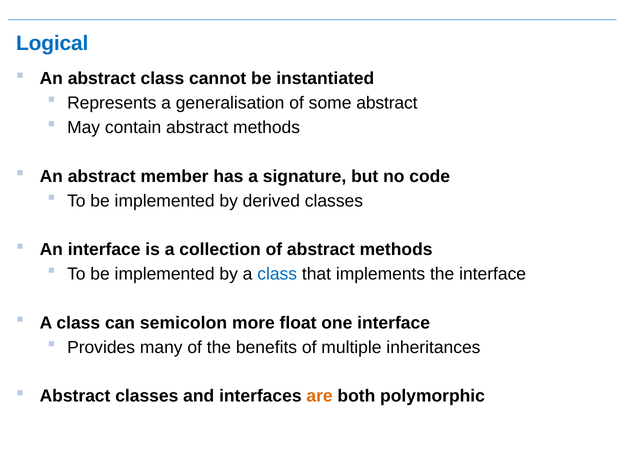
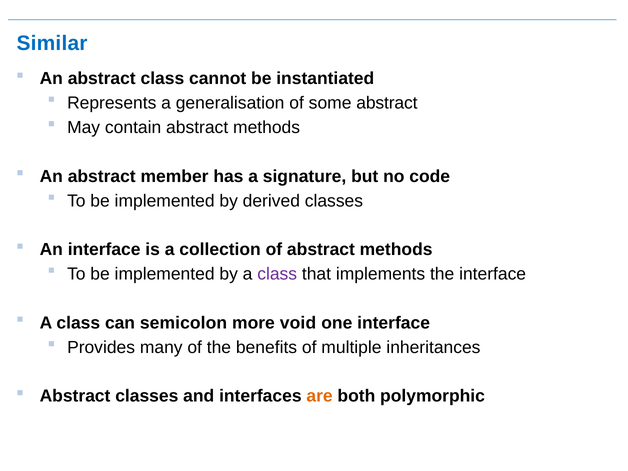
Logical: Logical -> Similar (52, 43)
class colour: blue -> purple (277, 274)
float: float -> void (298, 323)
